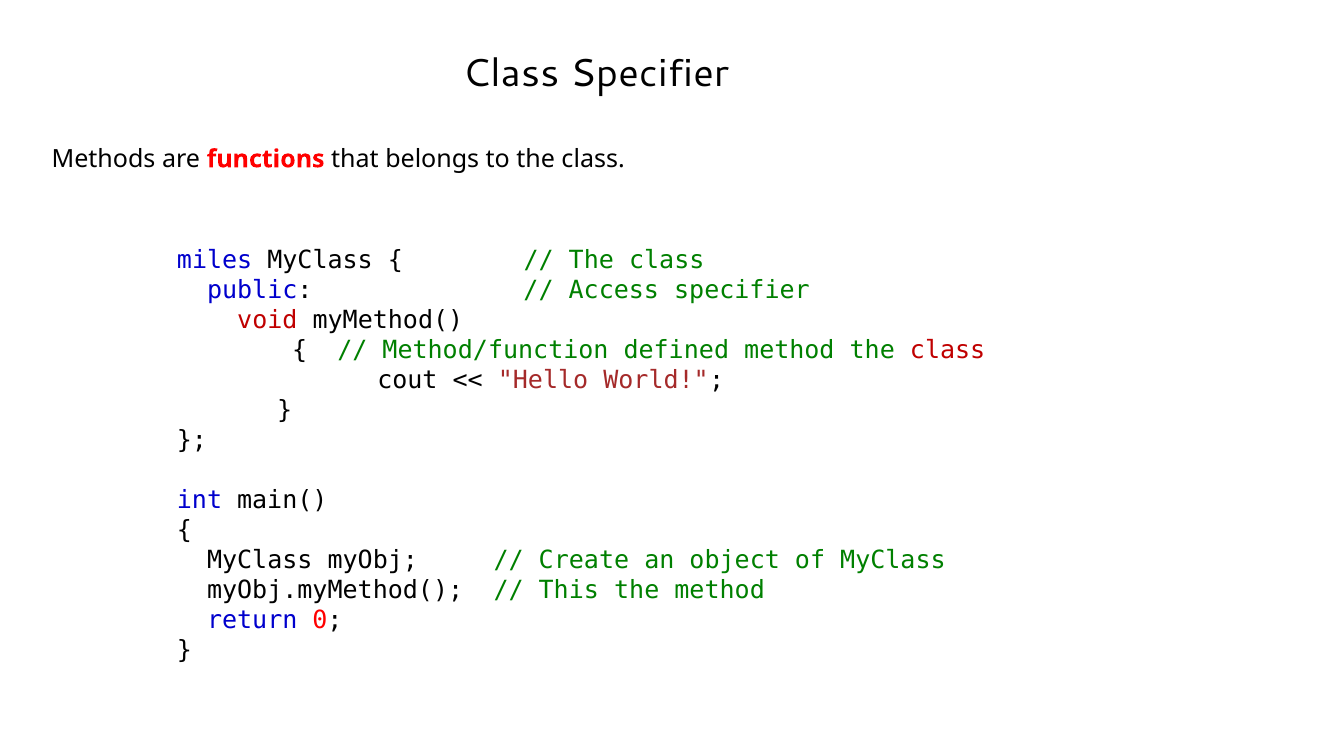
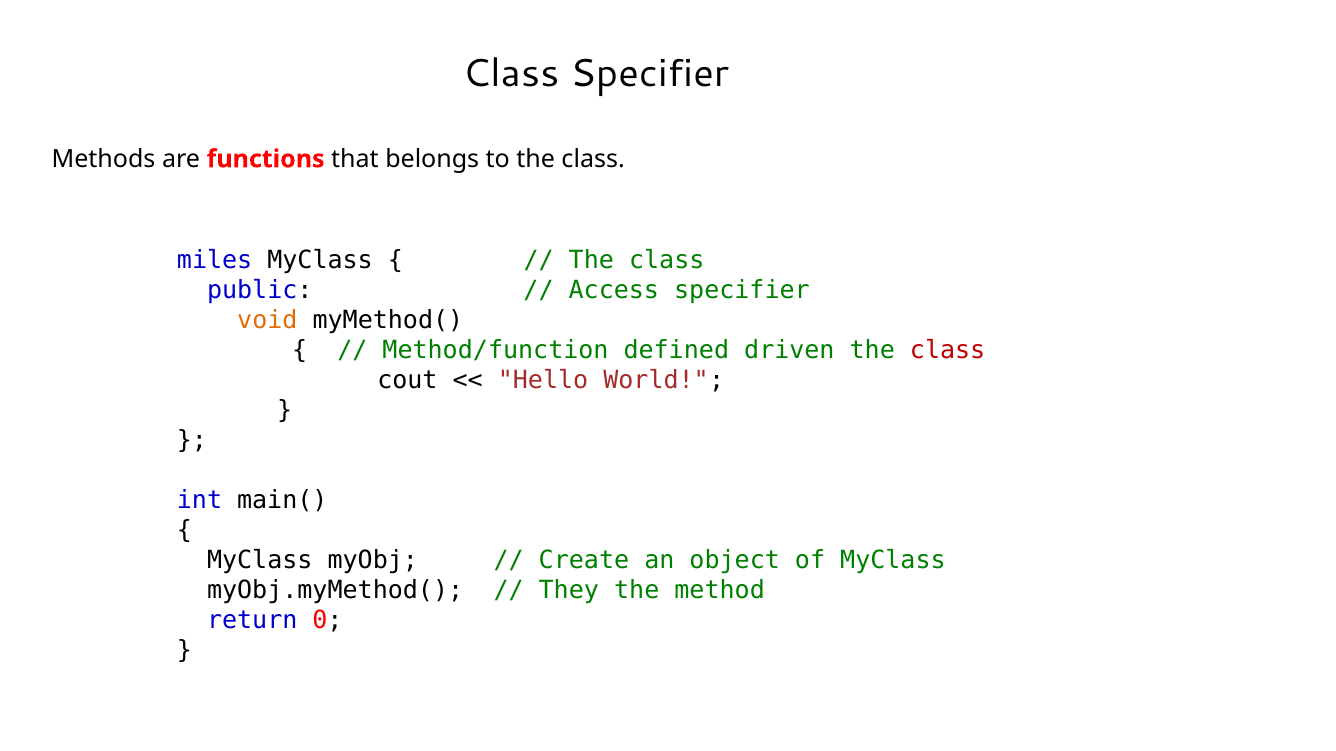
void colour: red -> orange (267, 320)
defined method: method -> driven (789, 350)
This: This -> They (569, 591)
